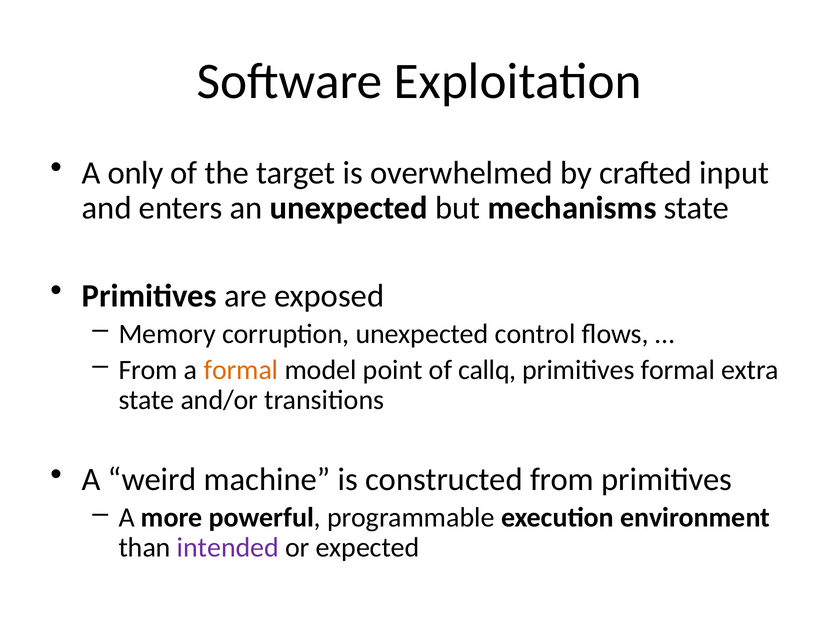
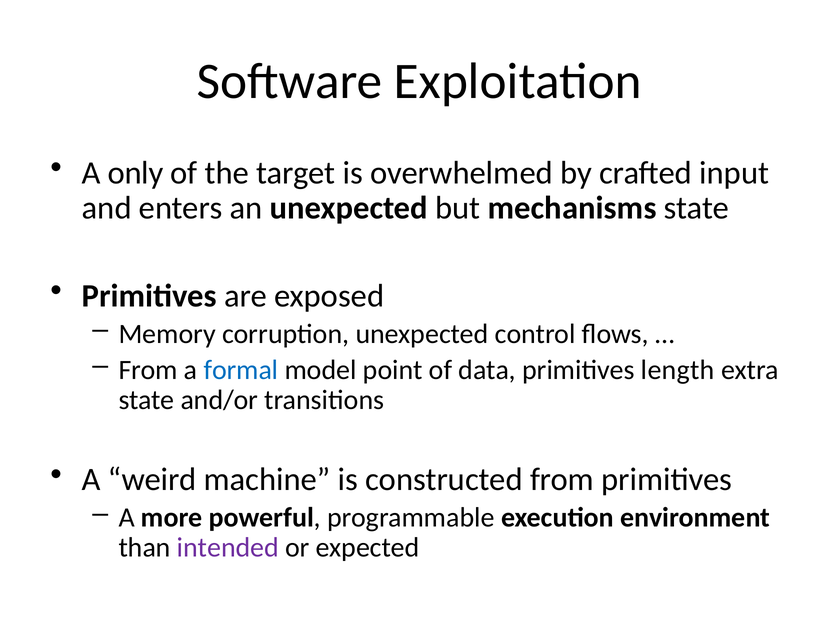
formal colour: orange -> blue (241, 370)
callq: callq -> data (487, 370)
primitives formal: formal -> length (678, 370)
